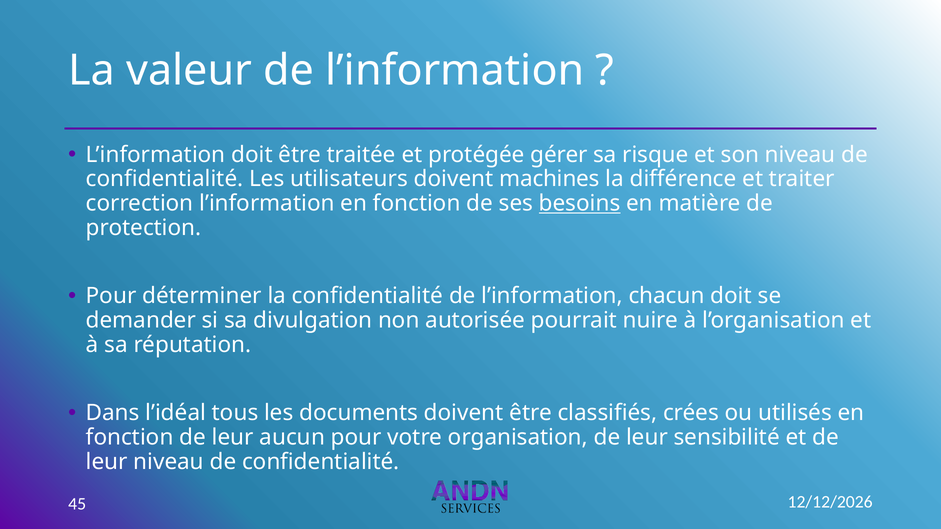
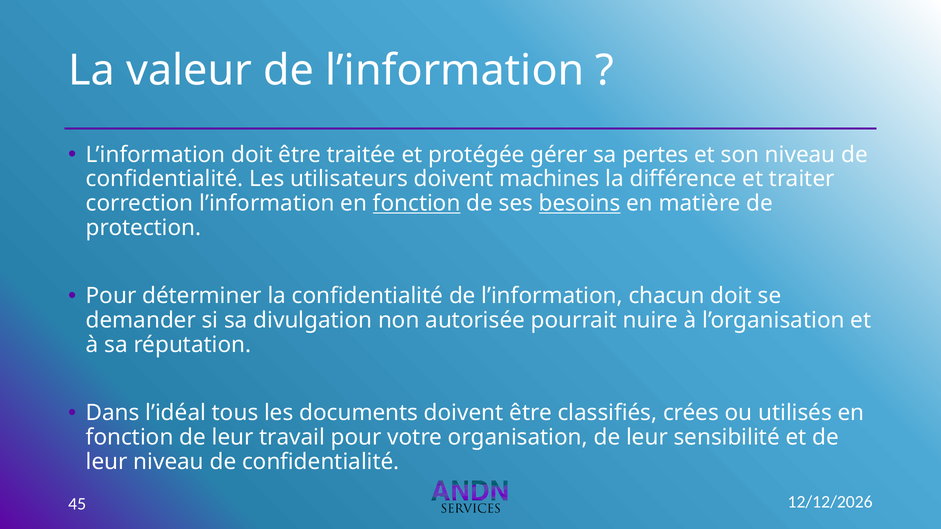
risque: risque -> pertes (655, 155)
fonction underline: none -> present (417, 203)
aucun: aucun -> travail (292, 437)
